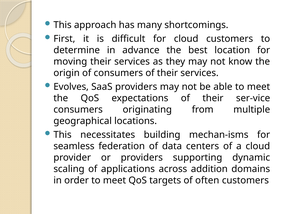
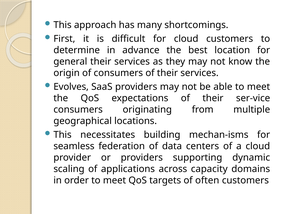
moving: moving -> general (70, 61)
addition: addition -> capacity (209, 169)
